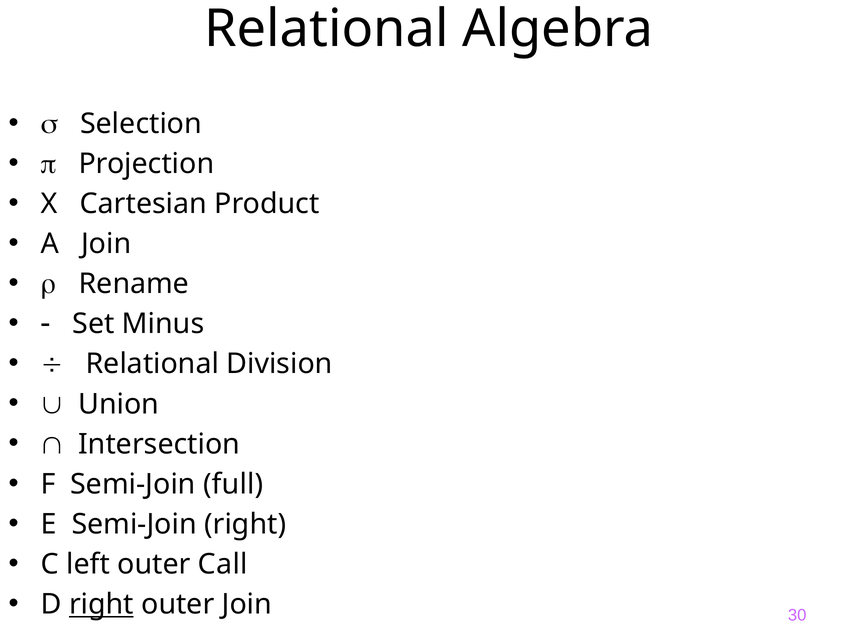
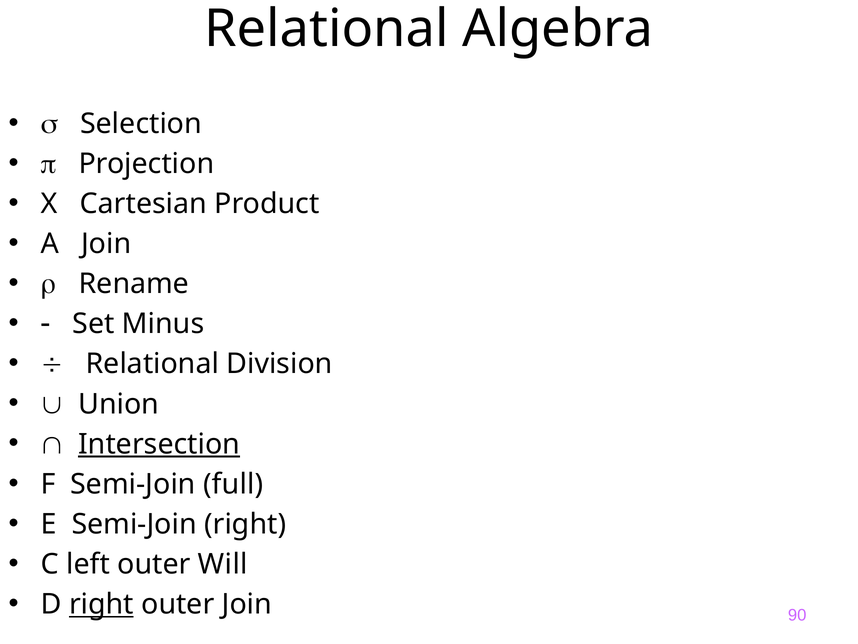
Intersection underline: none -> present (159, 444)
Call: Call -> Will (223, 564)
30: 30 -> 90 (797, 615)
